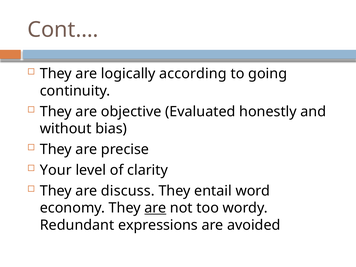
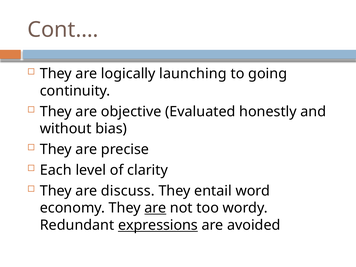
according: according -> launching (193, 74)
Your: Your -> Each (56, 170)
expressions underline: none -> present (158, 225)
